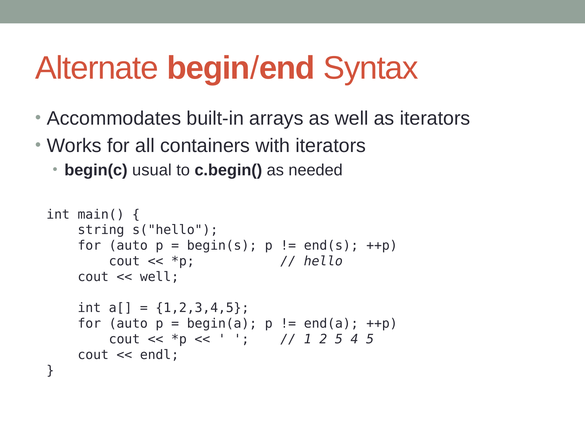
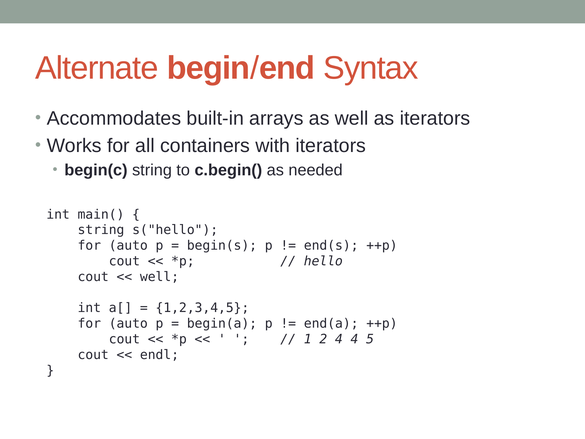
begin(c usual: usual -> string (152, 170)
2 5: 5 -> 4 (339, 339)
